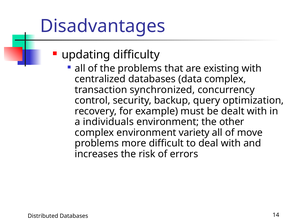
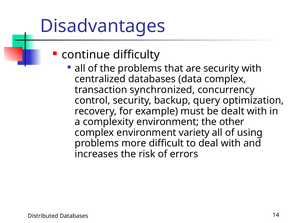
updating: updating -> continue (86, 55)
are existing: existing -> security (221, 68)
individuals: individuals -> complexity (108, 122)
move: move -> using (250, 132)
